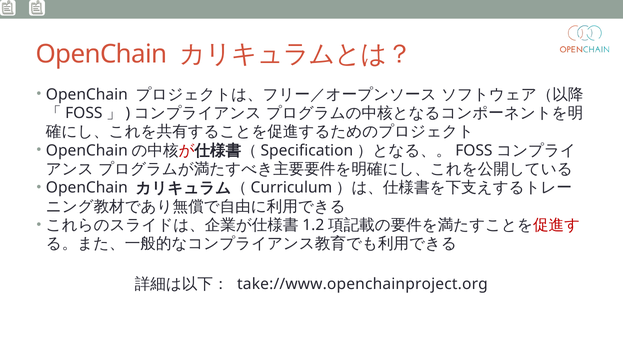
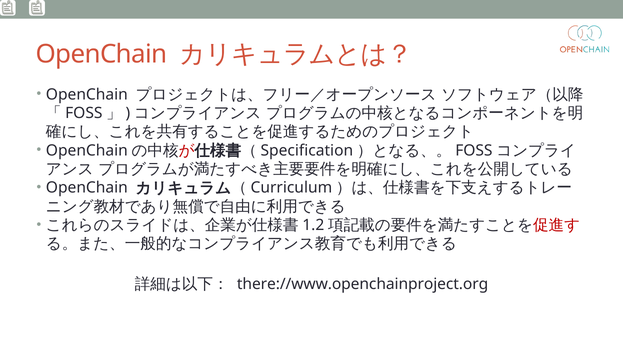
take://www.openchainproject.org: take://www.openchainproject.org -> there://www.openchainproject.org (363, 285)
